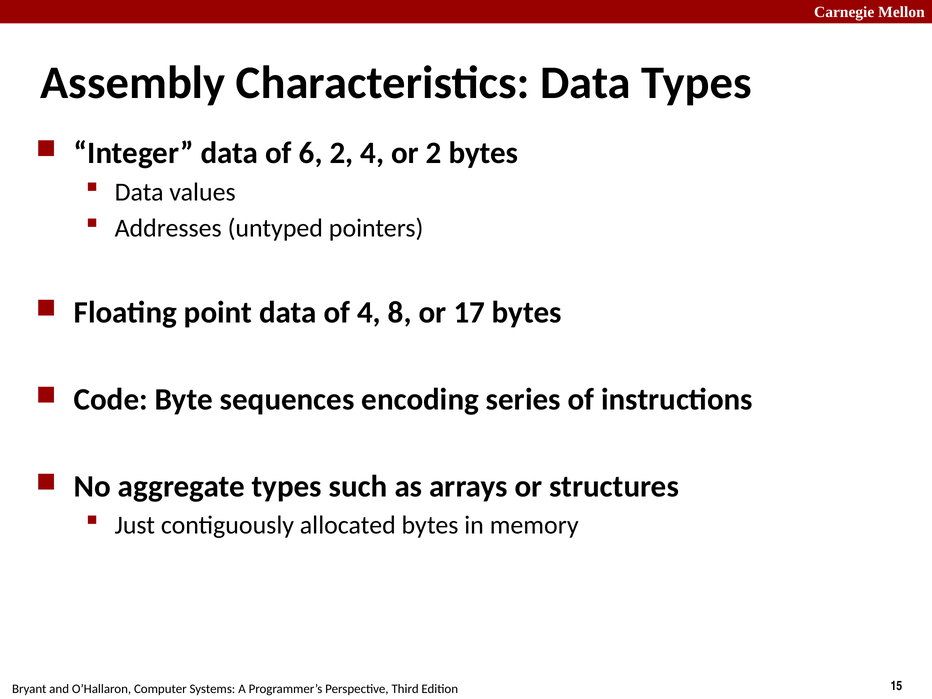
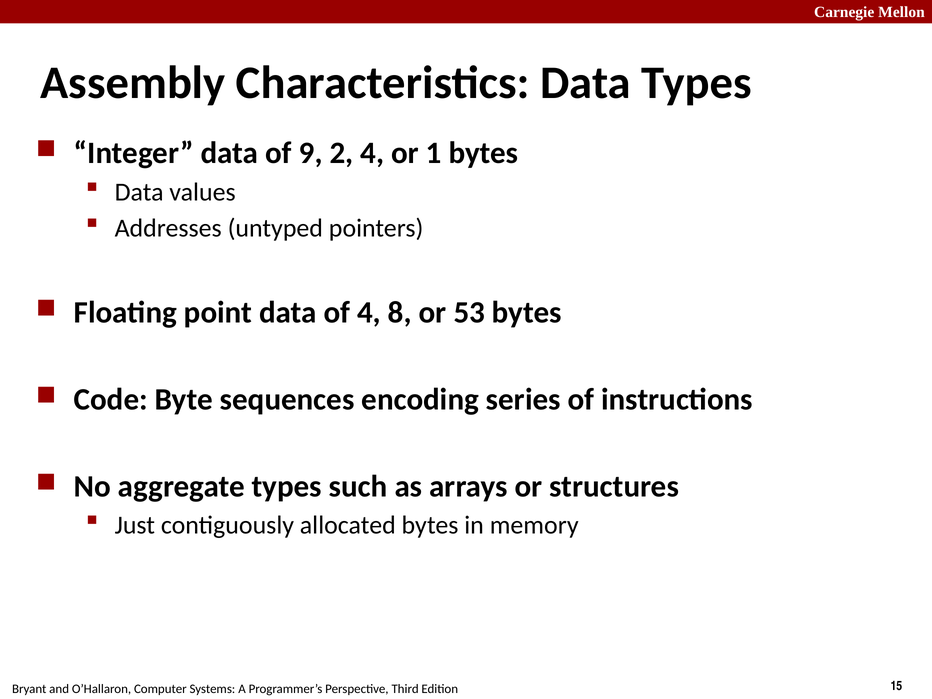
6: 6 -> 9 (311, 153)
or 2: 2 -> 1 (434, 153)
17: 17 -> 53 (469, 312)
